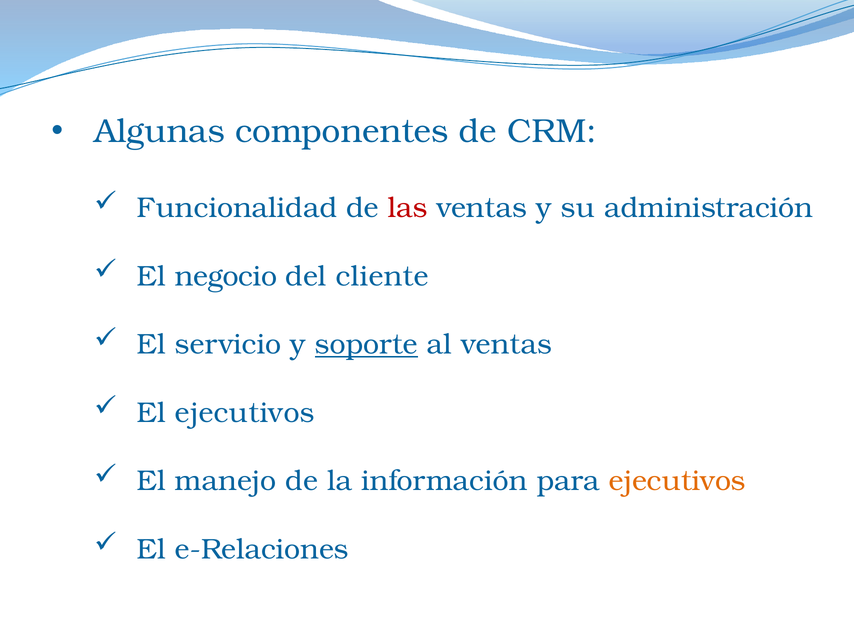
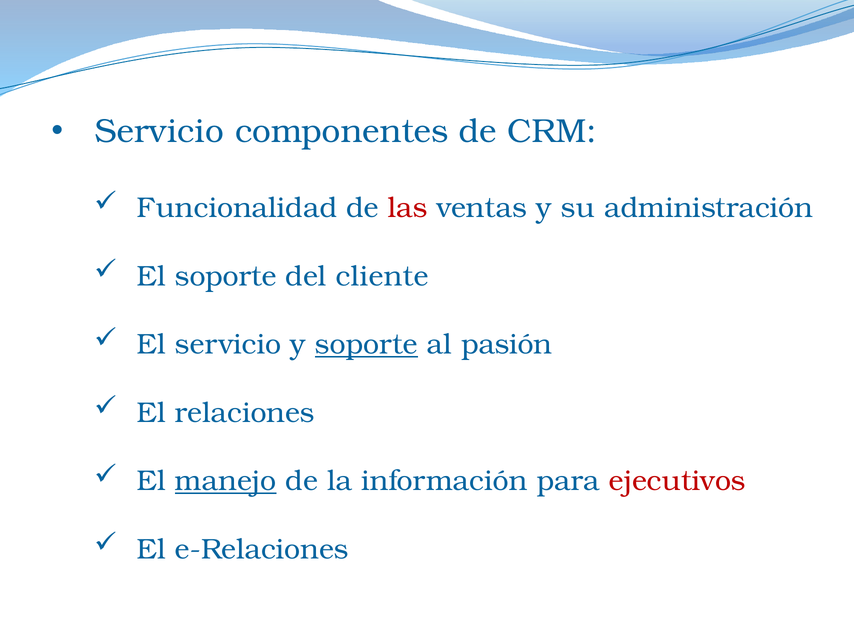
Algunas: Algunas -> Servicio (159, 131)
El negocio: negocio -> soporte (226, 276)
al ventas: ventas -> pasión (507, 345)
El ejecutivos: ejecutivos -> relaciones (245, 413)
manejo underline: none -> present (226, 481)
ejecutivos colour: orange -> red (677, 481)
